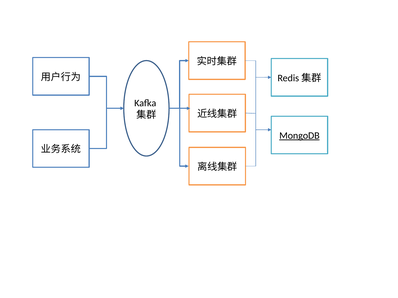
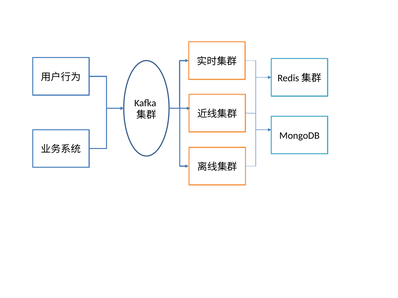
MongoDB underline: present -> none (299, 136)
